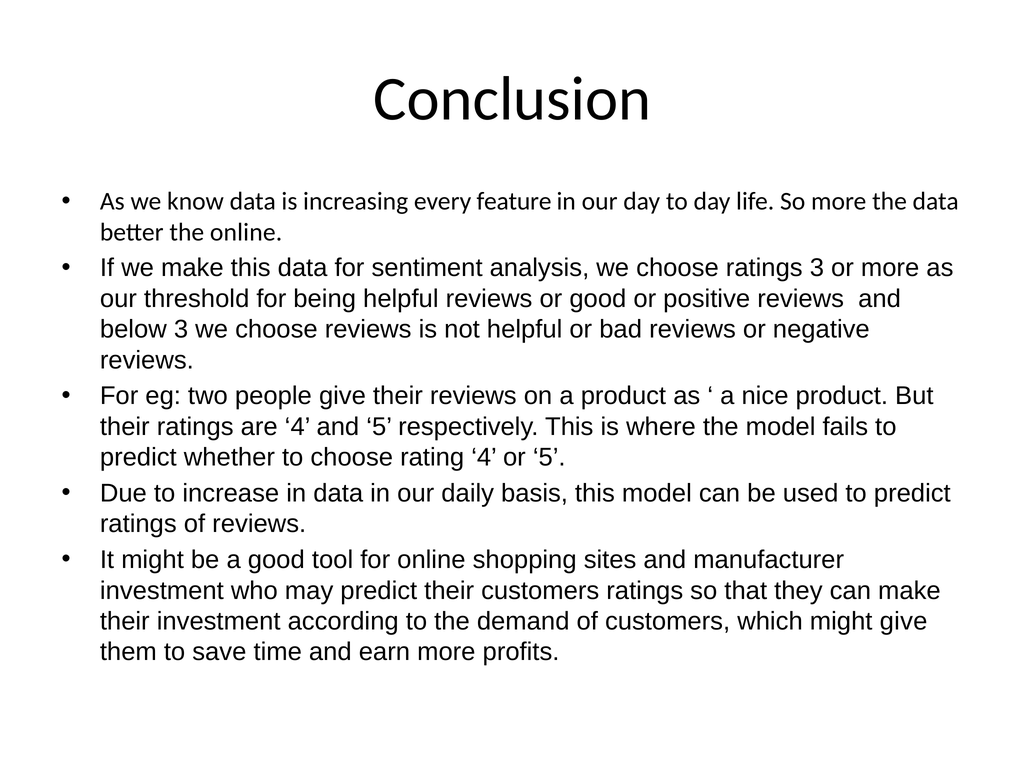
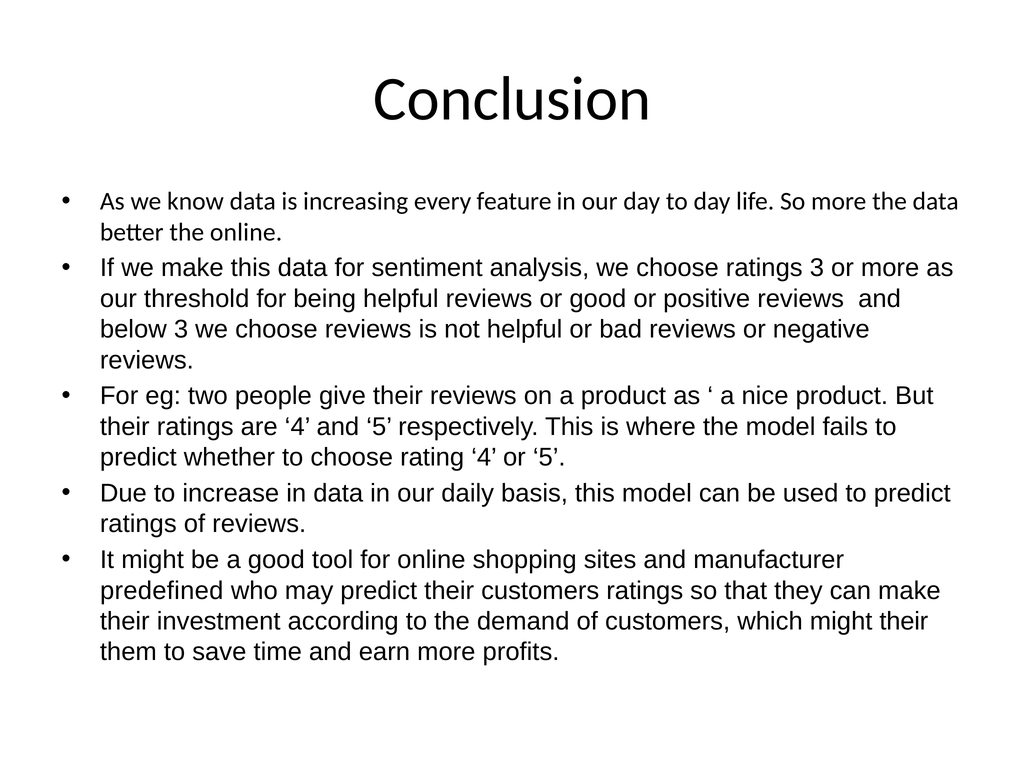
investment: investment -> predefined (162, 591)
might give: give -> their (904, 622)
